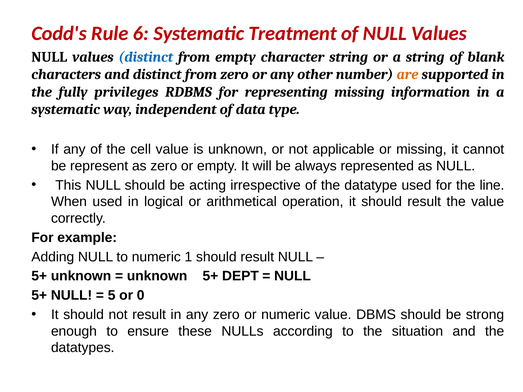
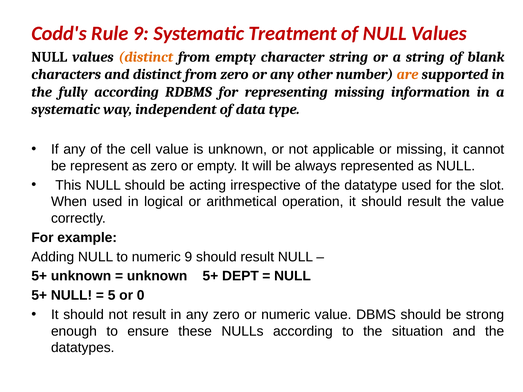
Rule 6: 6 -> 9 (141, 34)
distinct colour: blue -> orange (146, 57)
fully privileges: privileges -> according (126, 92)
line: line -> slot (492, 185)
numeric 1: 1 -> 9 (188, 257)
